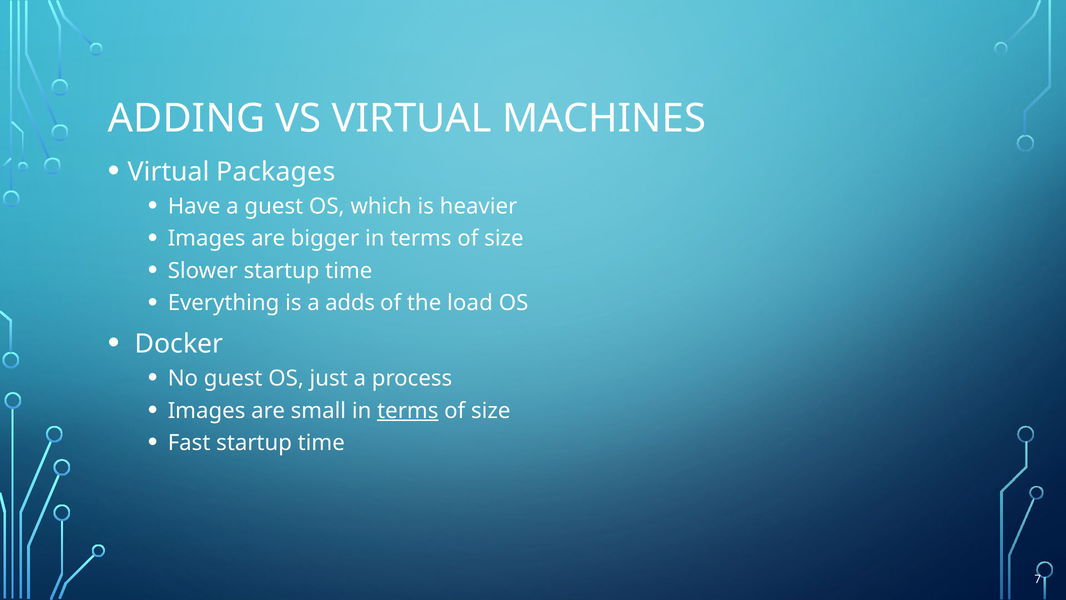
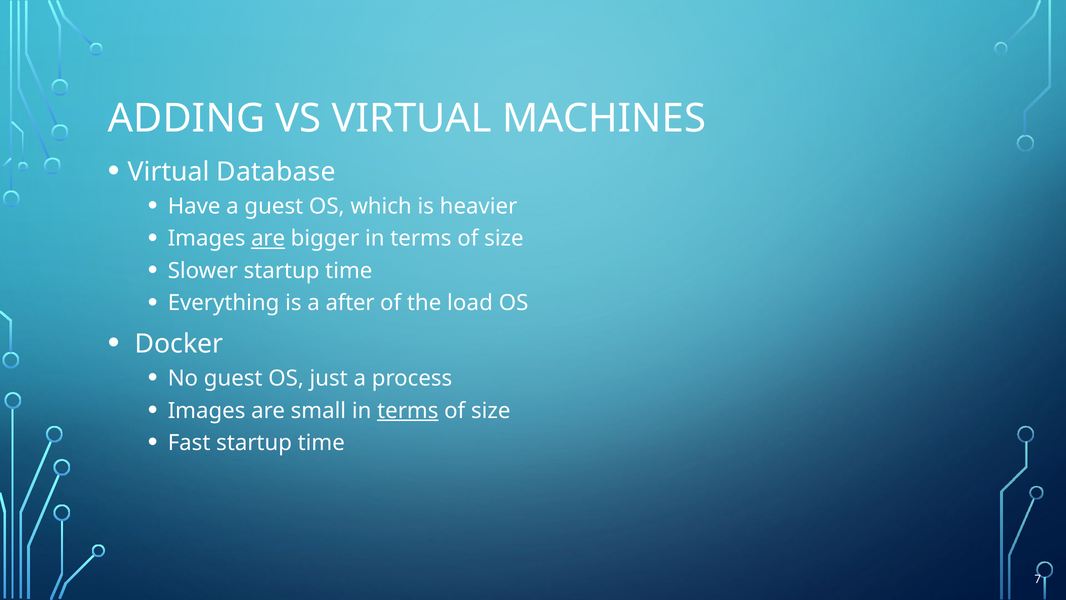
Packages: Packages -> Database (276, 172)
are underline: none -> present (268, 238)
adds: adds -> after (350, 303)
